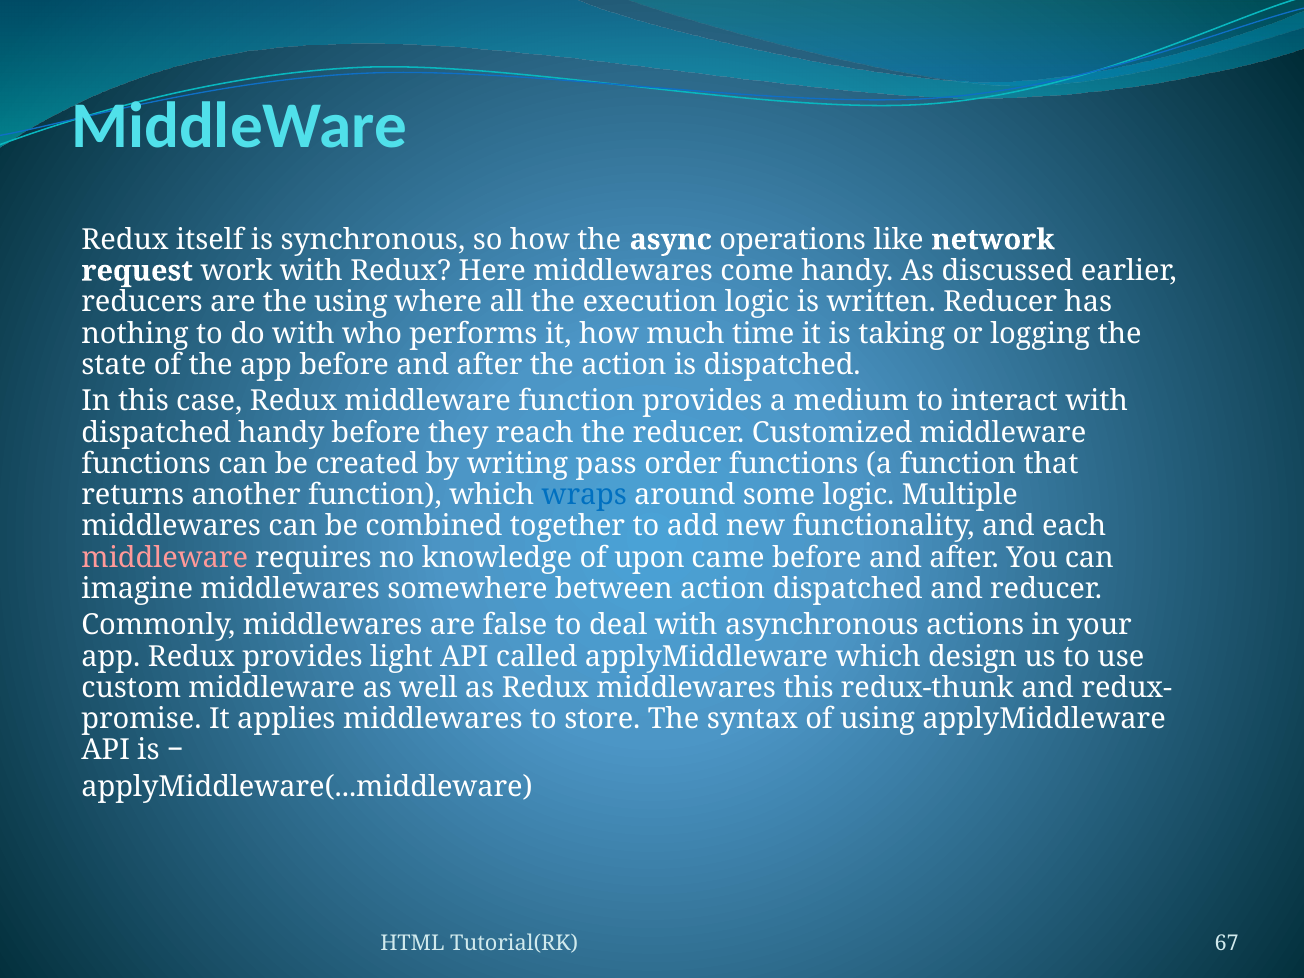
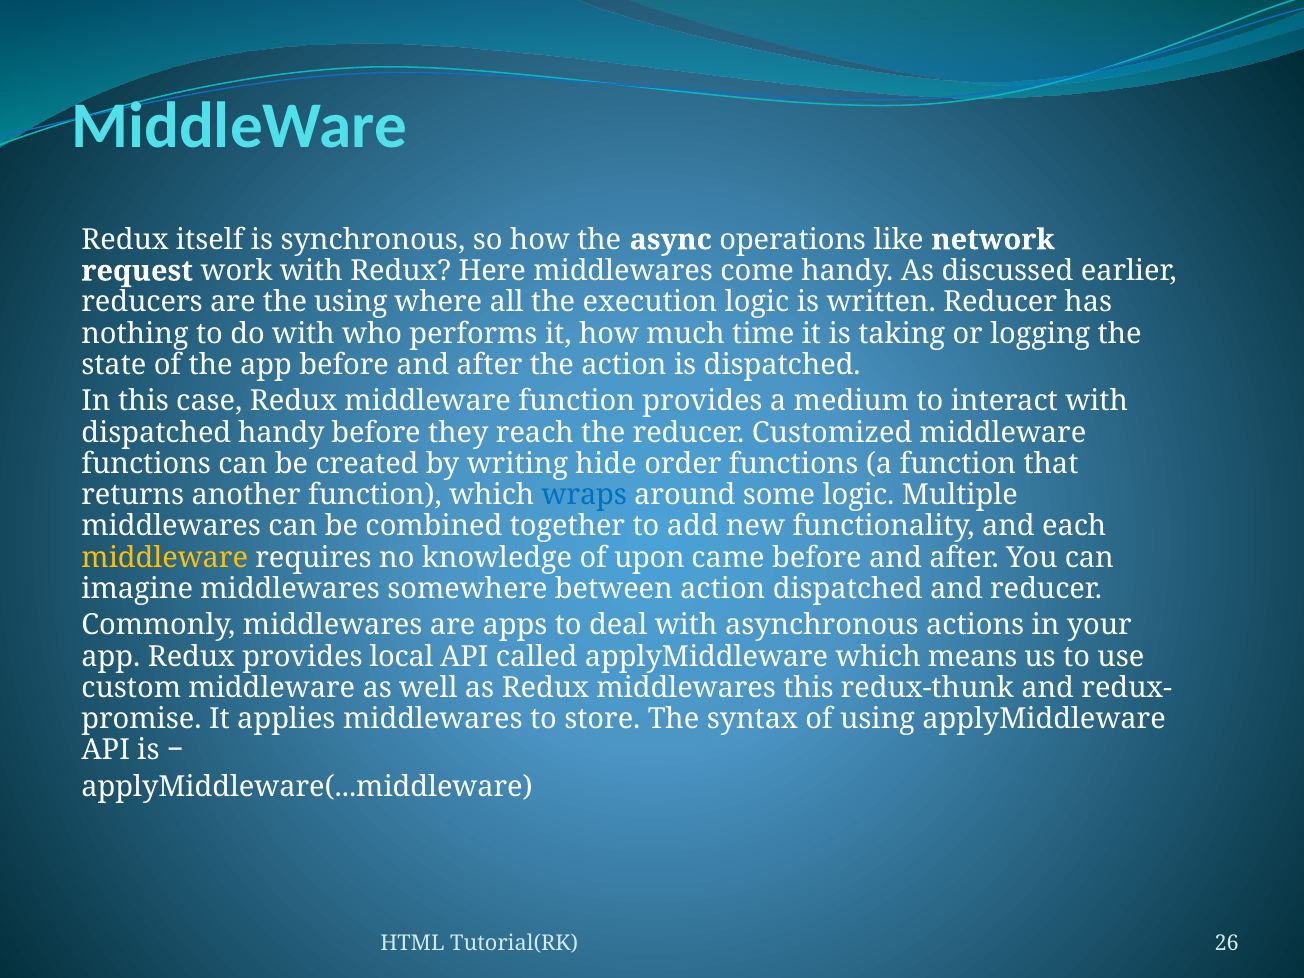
pass: pass -> hide (606, 464)
middleware colour: pink -> yellow (165, 558)
false: false -> apps (515, 625)
light: light -> local (402, 657)
design: design -> means (973, 657)
67: 67 -> 26 (1227, 943)
